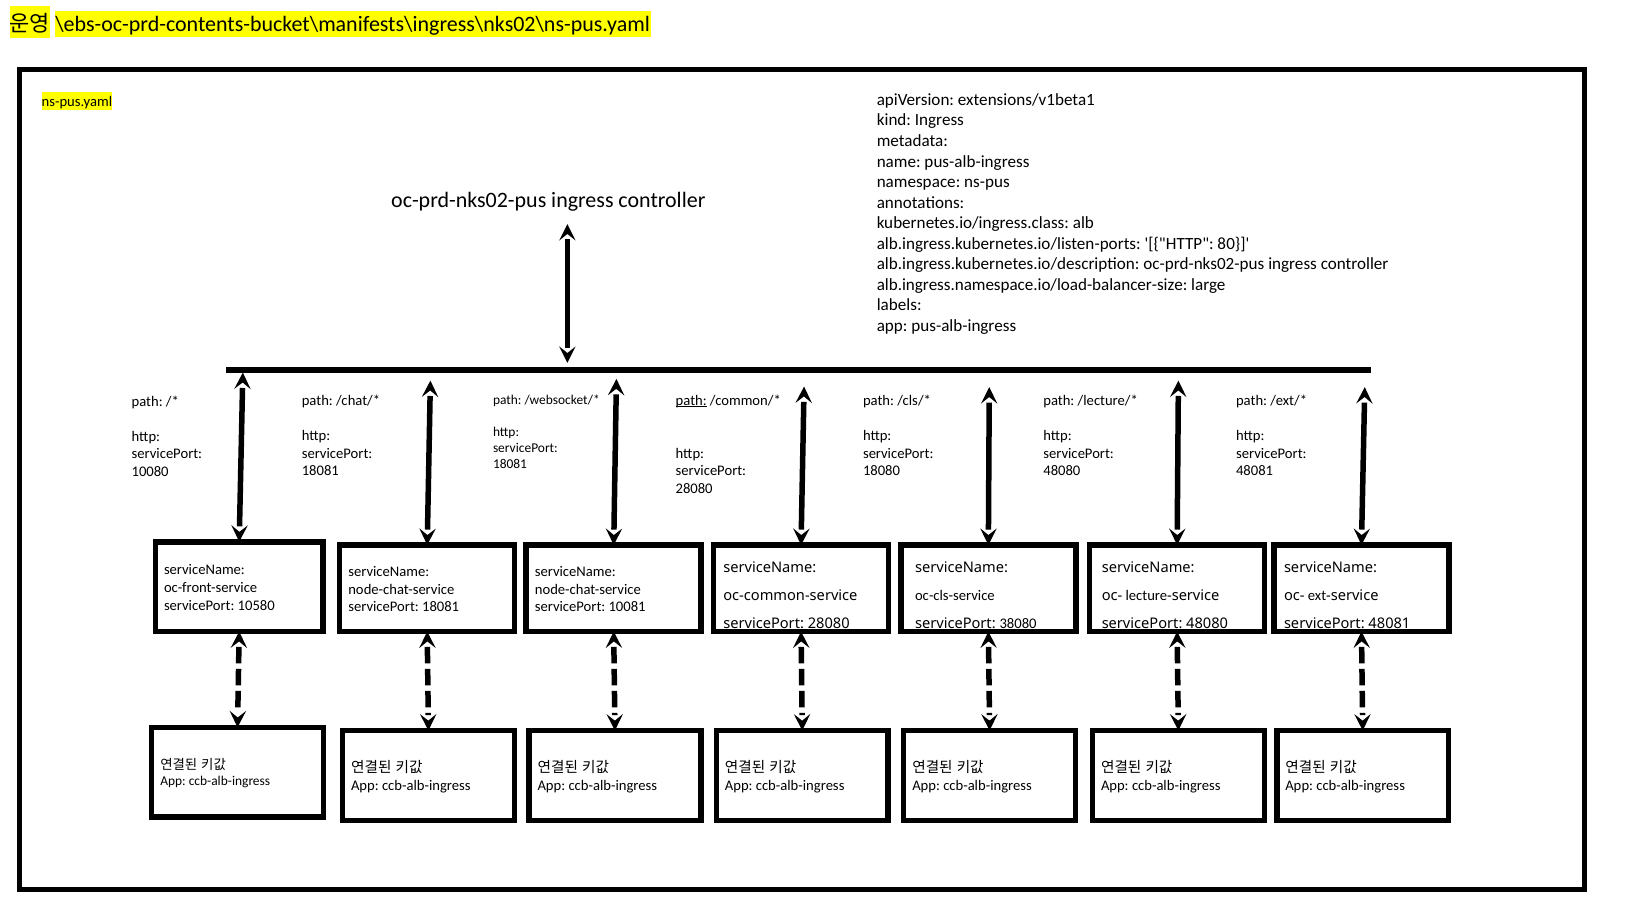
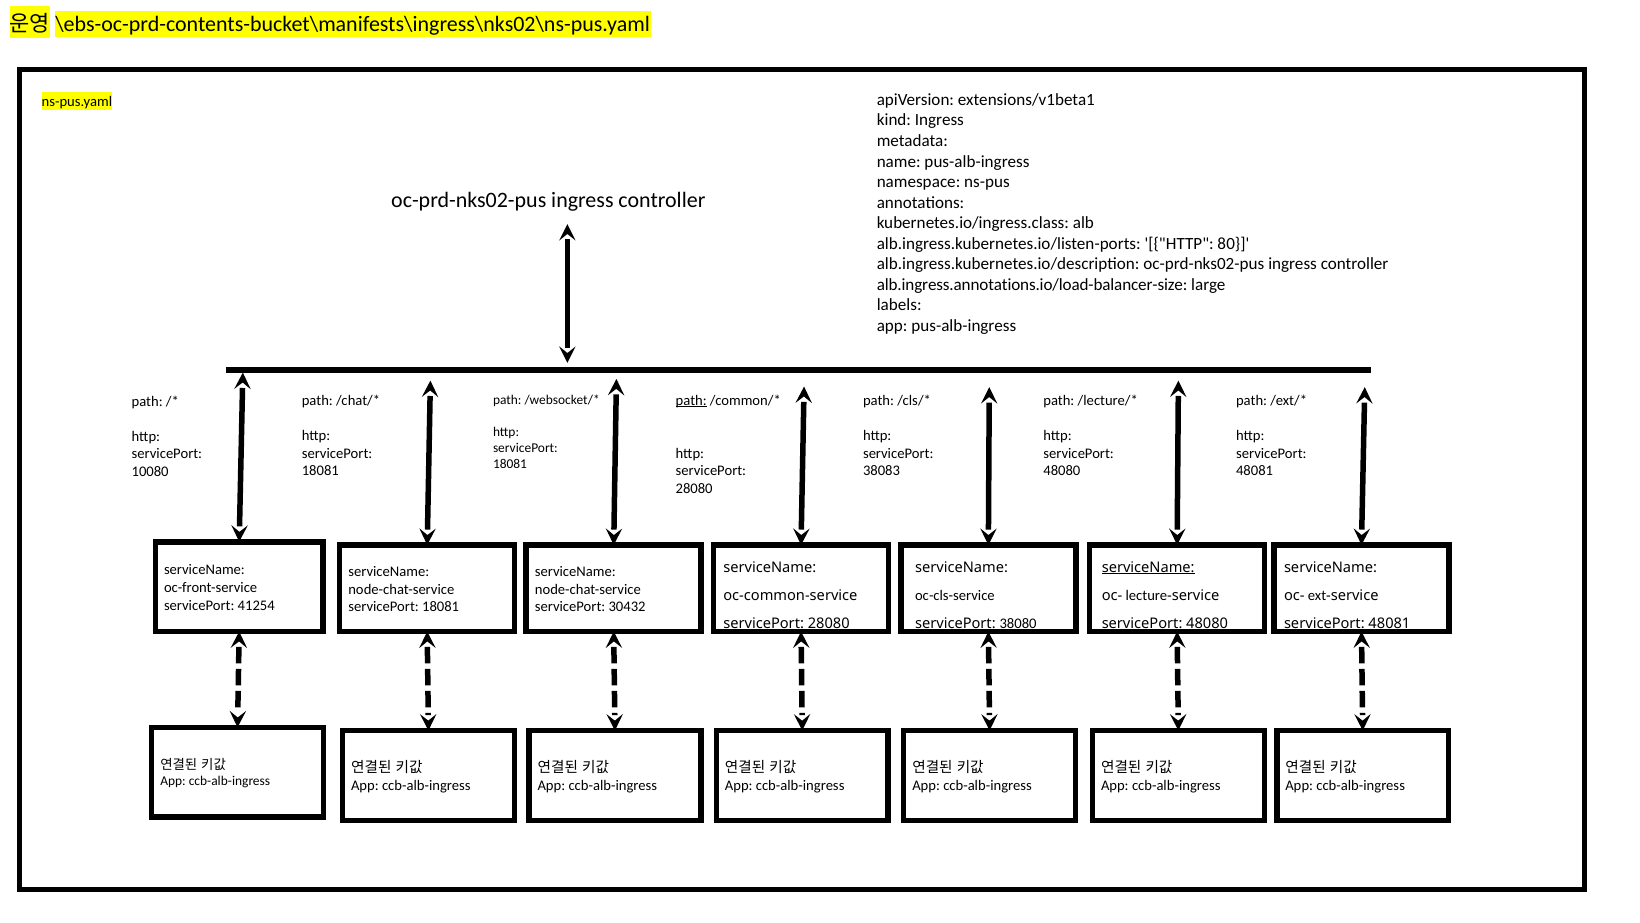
alb.ingress.namespace.io/load-balancer-size: alb.ingress.namespace.io/load-balancer-size -> alb.ingress.annotations.io/load-balancer-size (1032, 284)
18080: 18080 -> 38083 (882, 471)
serviceName underline: none -> present (1148, 567)
10580: 10580 -> 41254 (256, 605)
10081: 10081 -> 30432 (627, 607)
